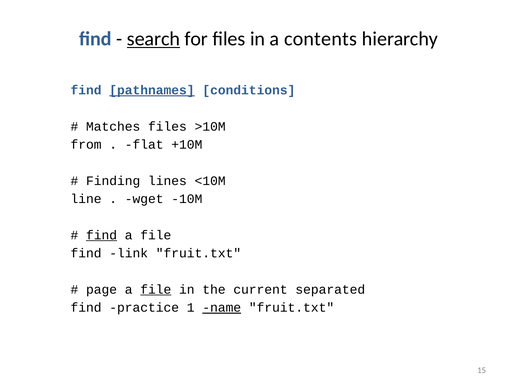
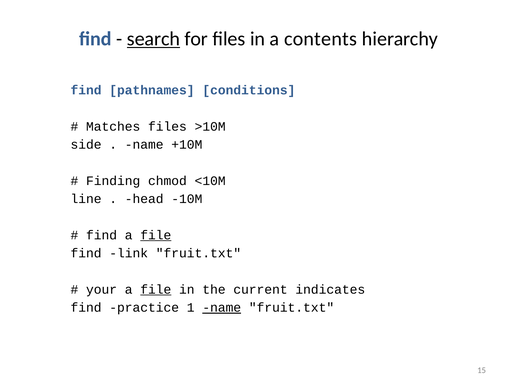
pathnames underline: present -> none (152, 90)
from: from -> side (86, 145)
flat: flat -> name (144, 145)
lines: lines -> chmod (167, 181)
wget: wget -> head (144, 199)
find underline: present -> none (102, 235)
file underline: none -> present (156, 235)
page: page -> your (102, 289)
separated: separated -> indicates (330, 289)
